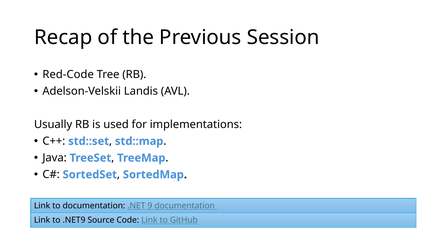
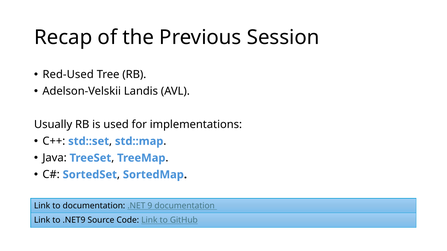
Red-Code: Red-Code -> Red-Used (68, 75)
